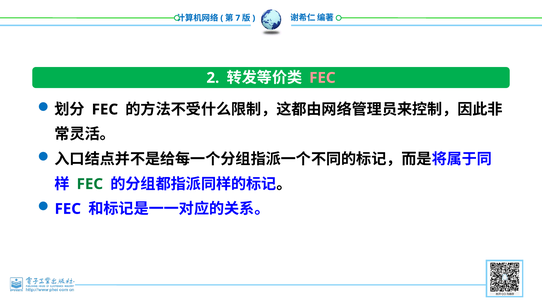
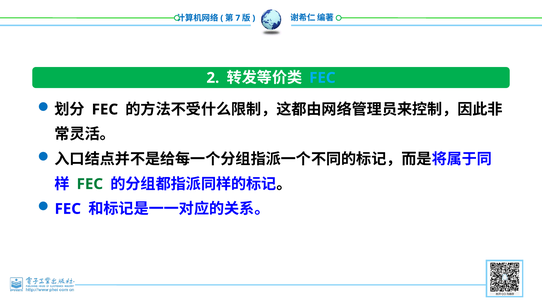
FEC colour: pink -> light blue (322, 78)
